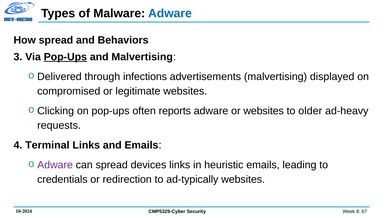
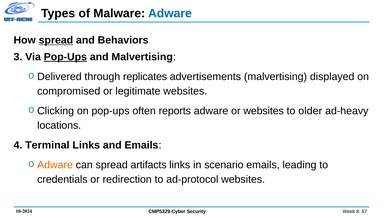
spread underline: none -> present (56, 40)
infections: infections -> replicates (145, 77)
requests: requests -> locations (59, 125)
Adware colour: purple -> orange (55, 165)
devices: devices -> artifacts (149, 165)
heuristic: heuristic -> scenario (224, 165)
ad-typically: ad-typically -> ad-protocol (192, 180)
